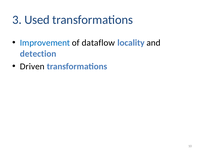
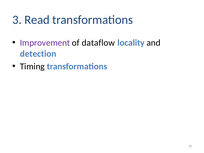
Used: Used -> Read (37, 20)
Improvement colour: blue -> purple (45, 43)
Driven: Driven -> Timing (32, 66)
